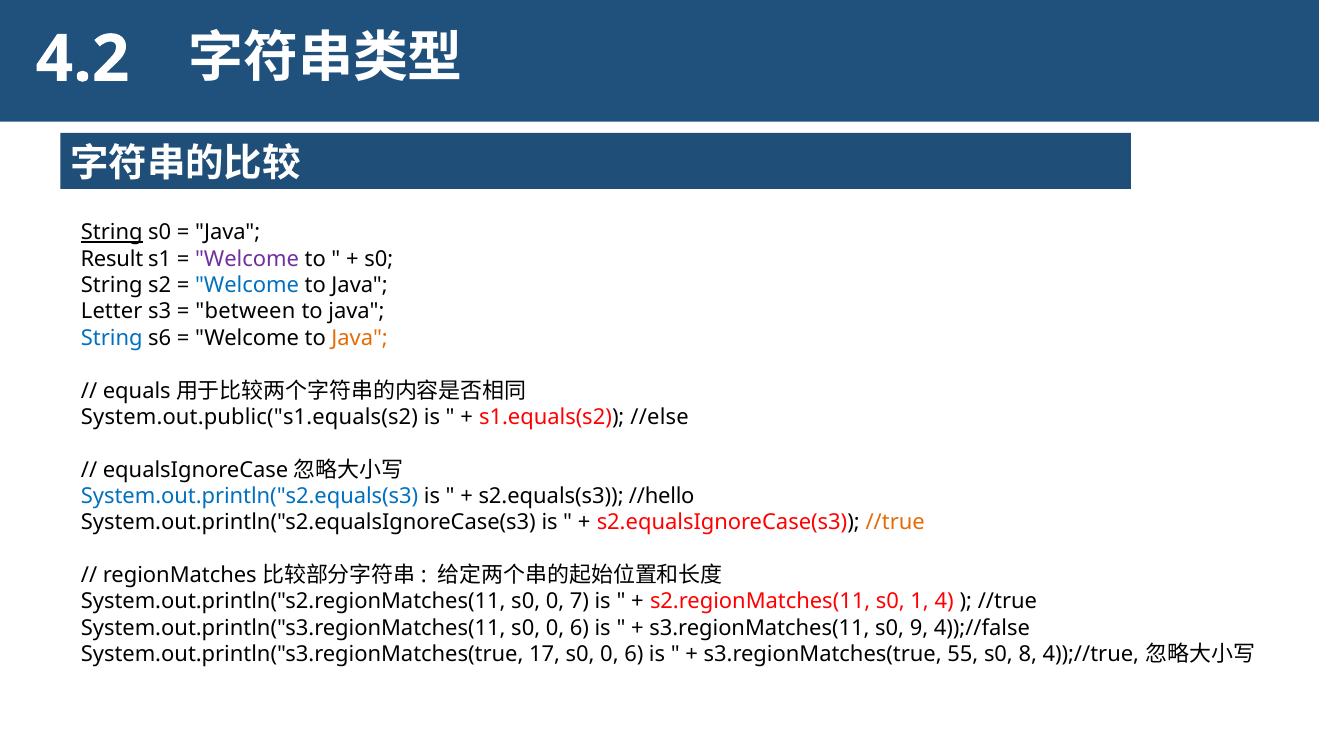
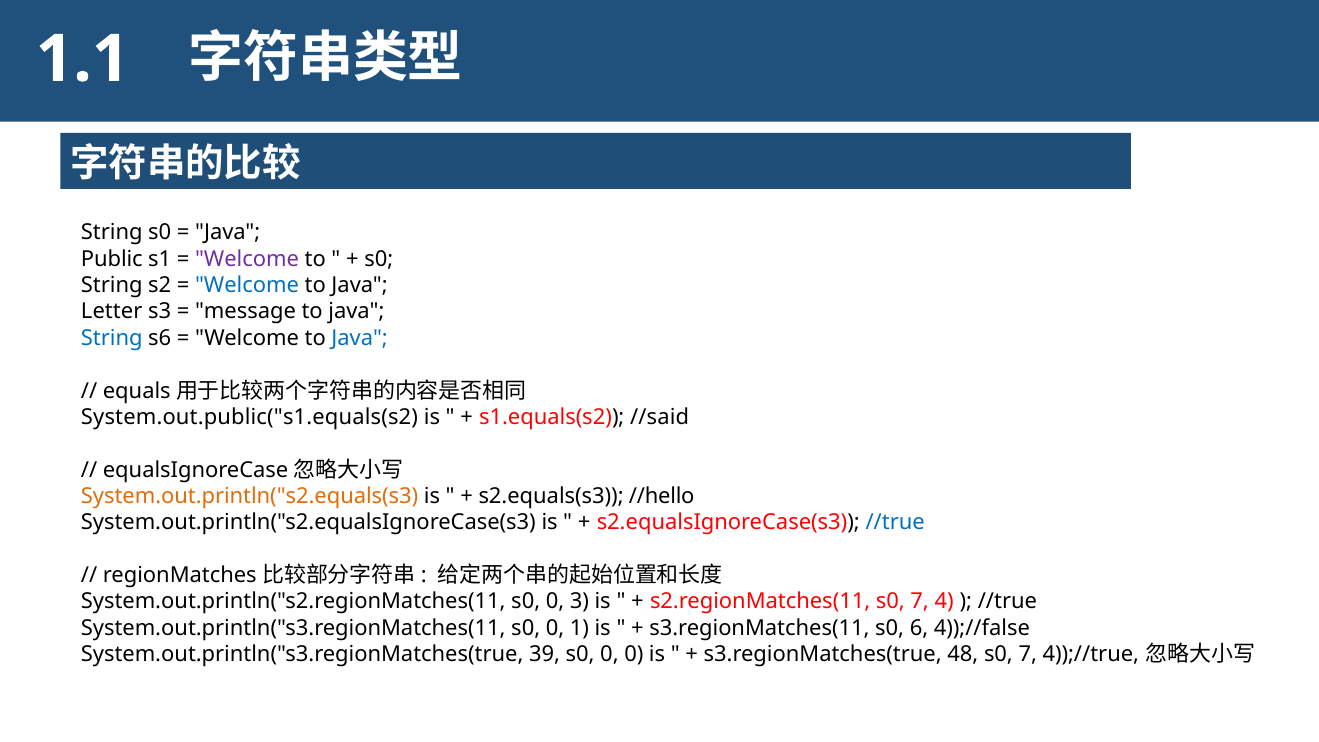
4.2: 4.2 -> 1.1 (83, 59)
String underline: present -> none (112, 233)
Result: Result -> Public (112, 259)
between: between -> message (245, 312)
Java colour: orange -> blue (360, 338)
//else: //else -> //said (660, 417)
System.out.println("s2.equals(s3 colour: blue -> orange (250, 496)
//true colour: orange -> blue (895, 523)
7: 7 -> 3 (579, 602)
s2.regionMatches(11 s0 1: 1 -> 7 (920, 602)
System.out.println("s3.regionMatches(11 s0 0 6: 6 -> 1 (579, 628)
9: 9 -> 6 (919, 628)
17: 17 -> 39 (545, 654)
6: 6 -> 0 (634, 654)
55: 55 -> 48 (963, 654)
8: 8 -> 7 (1028, 654)
